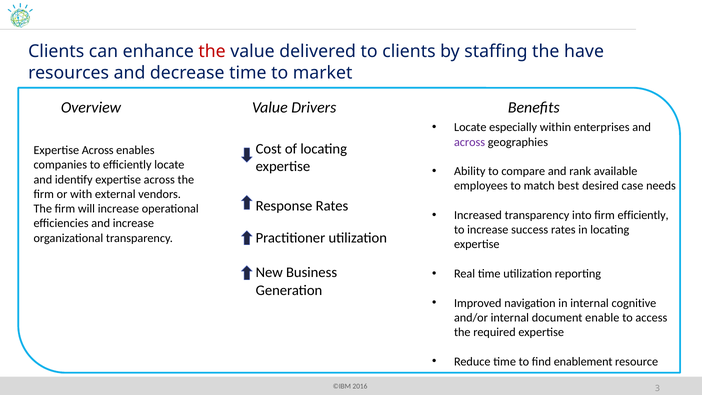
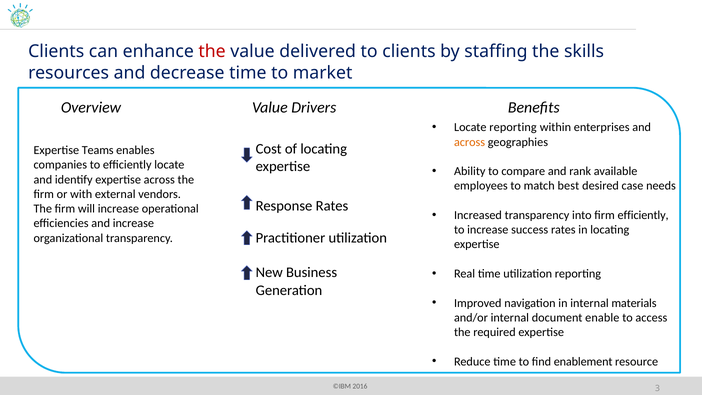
have: have -> skills (584, 52)
Locate especially: especially -> reporting (513, 127)
across colour: purple -> orange (470, 142)
Across: Across -> Teams (98, 150)
cognitive: cognitive -> materials (634, 303)
